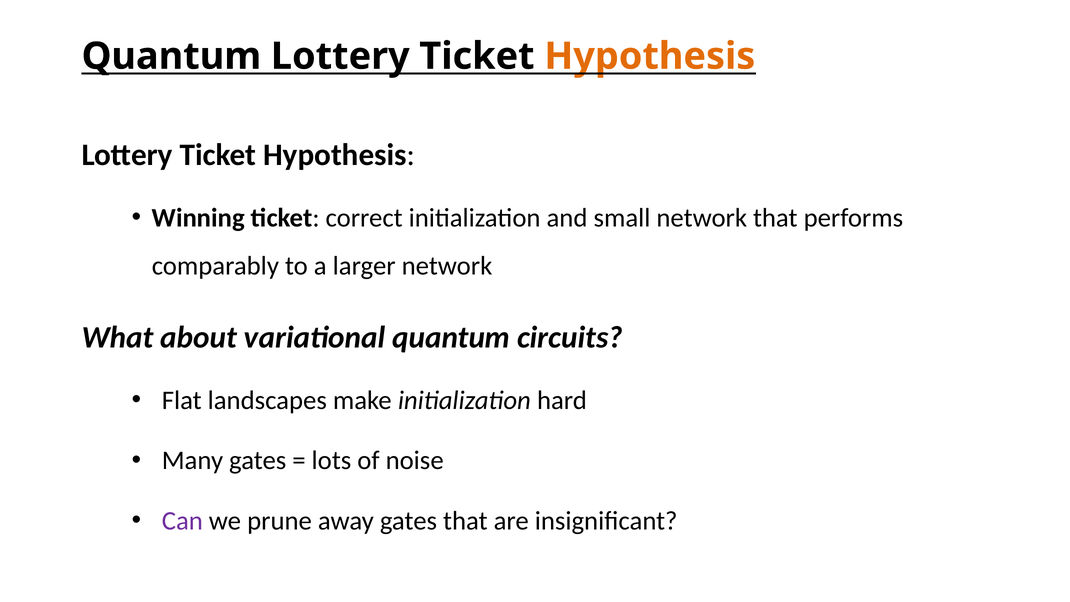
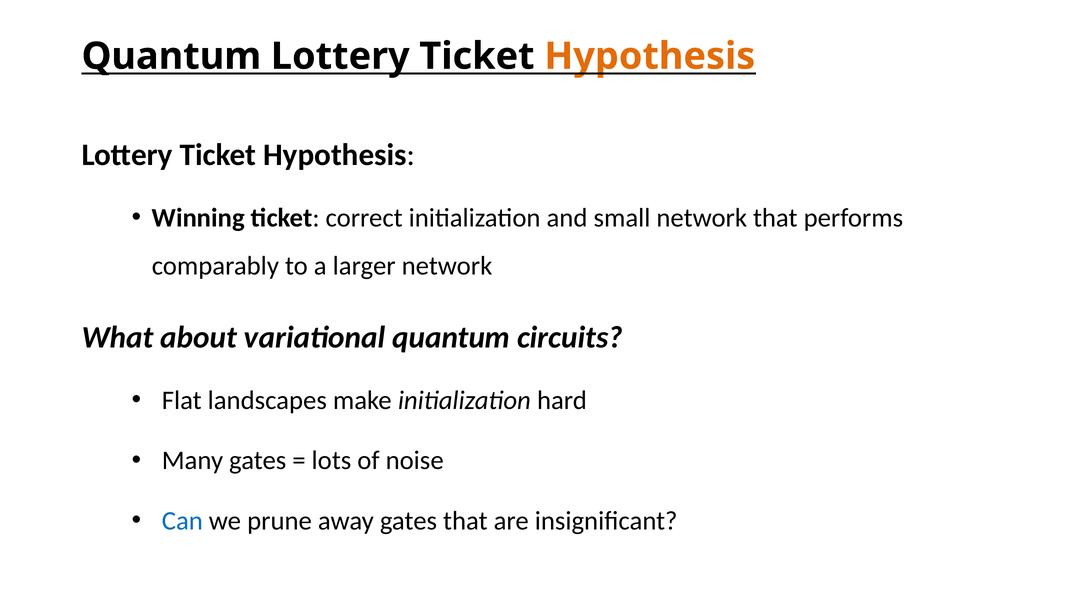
Can colour: purple -> blue (182, 521)
